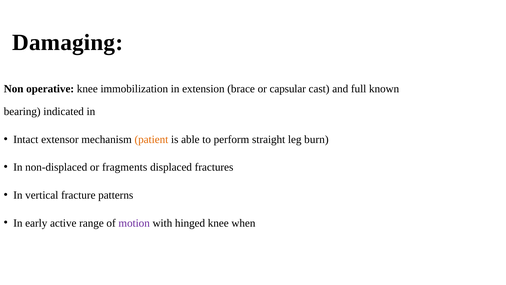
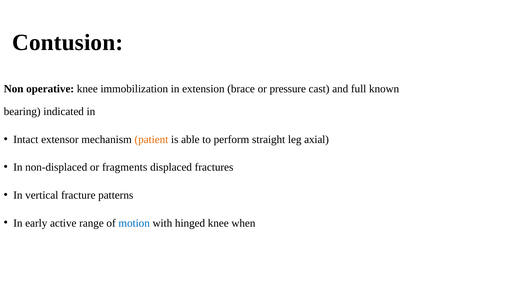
Damaging: Damaging -> Contusion (68, 43)
capsular: capsular -> pressure (288, 89)
burn: burn -> axial (317, 139)
motion colour: purple -> blue (134, 223)
